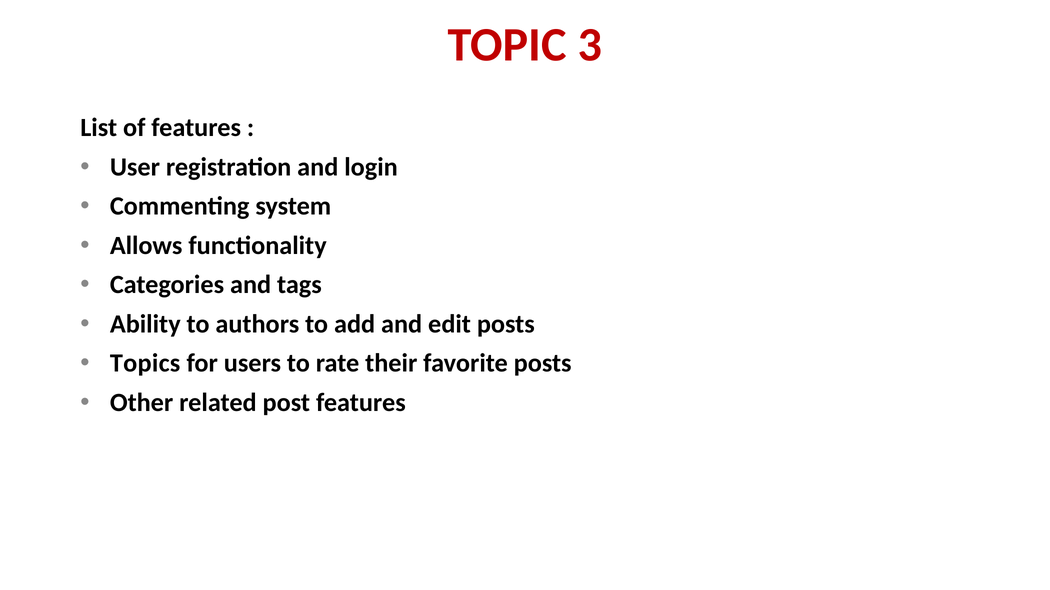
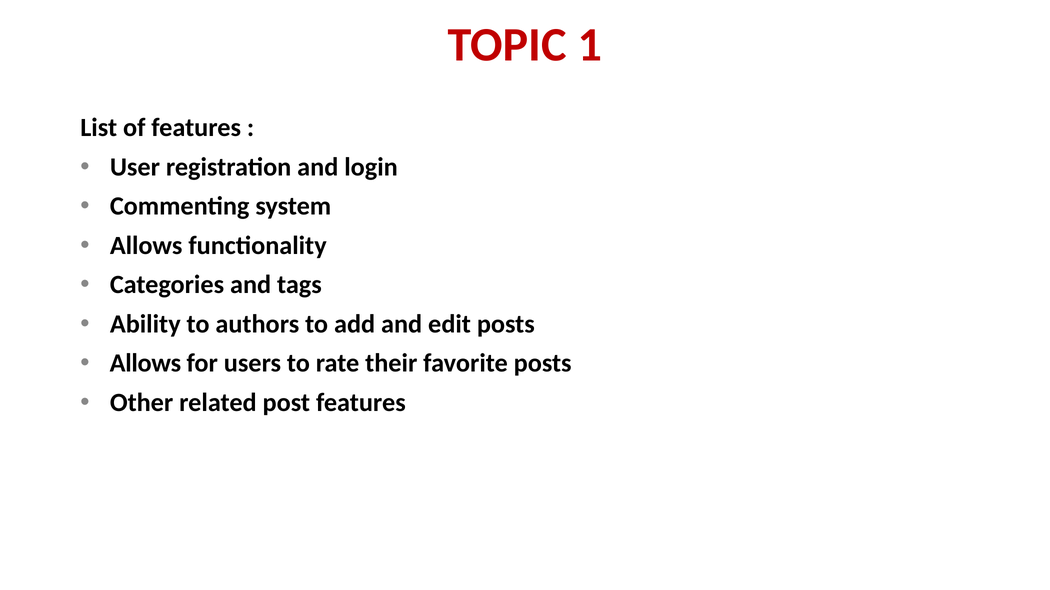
3: 3 -> 1 (590, 45)
Topics: Topics -> Allows (145, 364)
